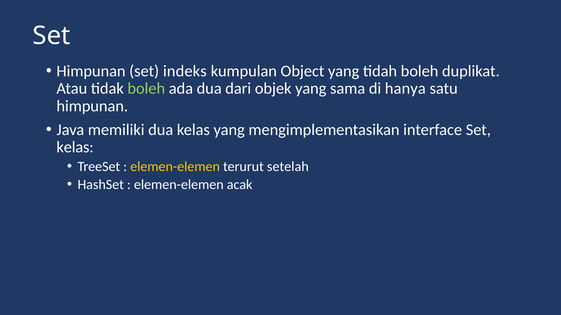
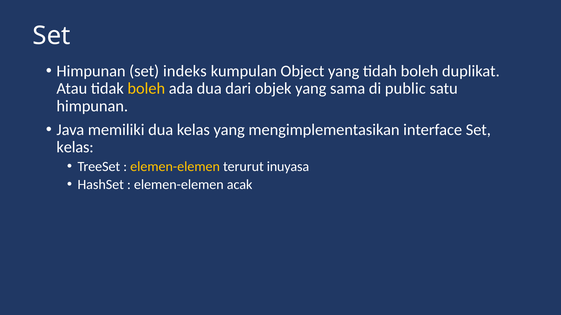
boleh colour: light green -> yellow (146, 89)
hanya: hanya -> public (405, 89)
setelah: setelah -> inuyasa (288, 167)
